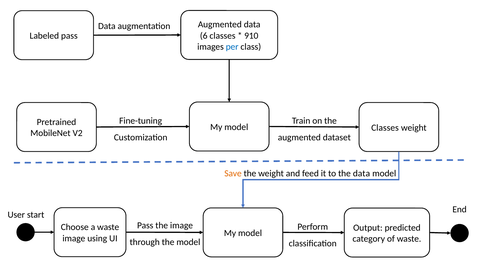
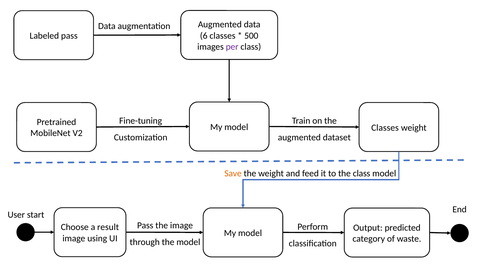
910: 910 -> 500 (251, 36)
per colour: blue -> purple (232, 47)
the data: data -> class (362, 173)
a waste: waste -> result (108, 227)
